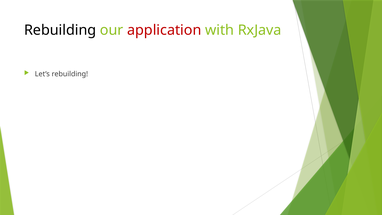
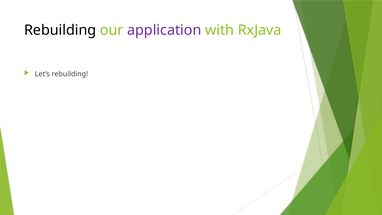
application colour: red -> purple (164, 30)
